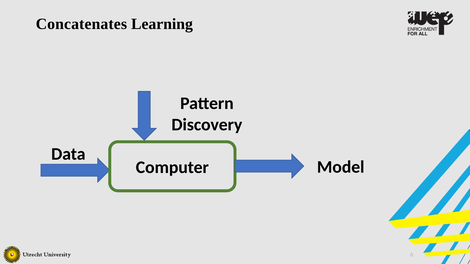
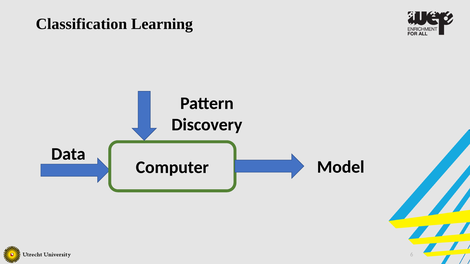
Concatenates: Concatenates -> Classification (81, 24)
